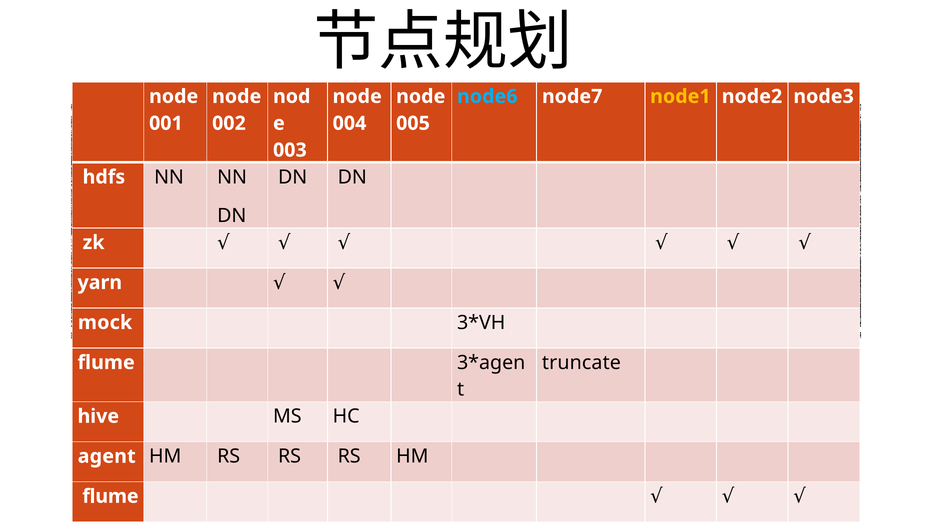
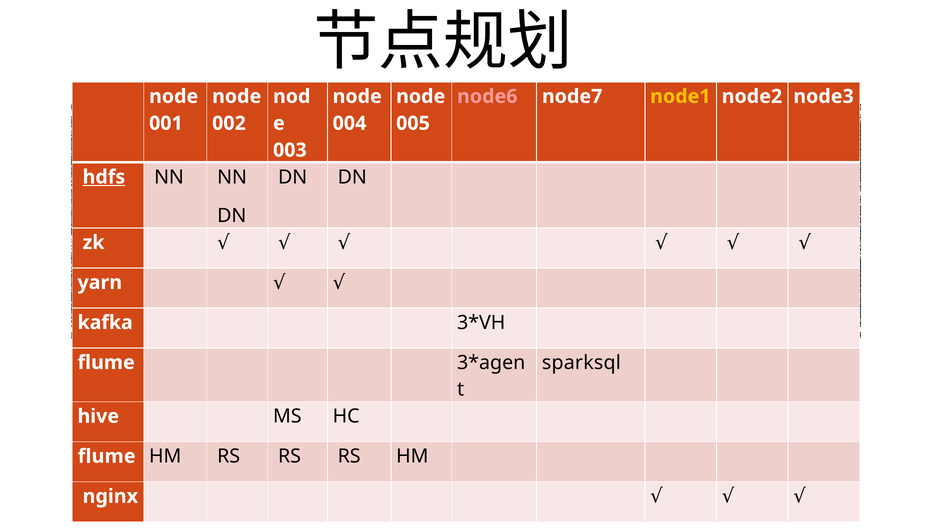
node6 colour: light blue -> pink (487, 96)
hdfs underline: none -> present (104, 177)
mock: mock -> kafka (105, 322)
truncate: truncate -> sparksql (581, 362)
agent: agent -> flume (107, 456)
flume: flume -> nginx (110, 496)
